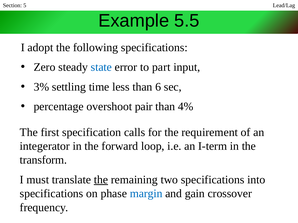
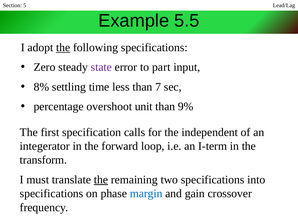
the underline: none -> present (63, 48)
state colour: blue -> purple (101, 67)
3%: 3% -> 8% (41, 87)
6: 6 -> 7 (158, 87)
pair: pair -> unit (144, 107)
4%: 4% -> 9% (186, 107)
requirement: requirement -> independent (210, 133)
